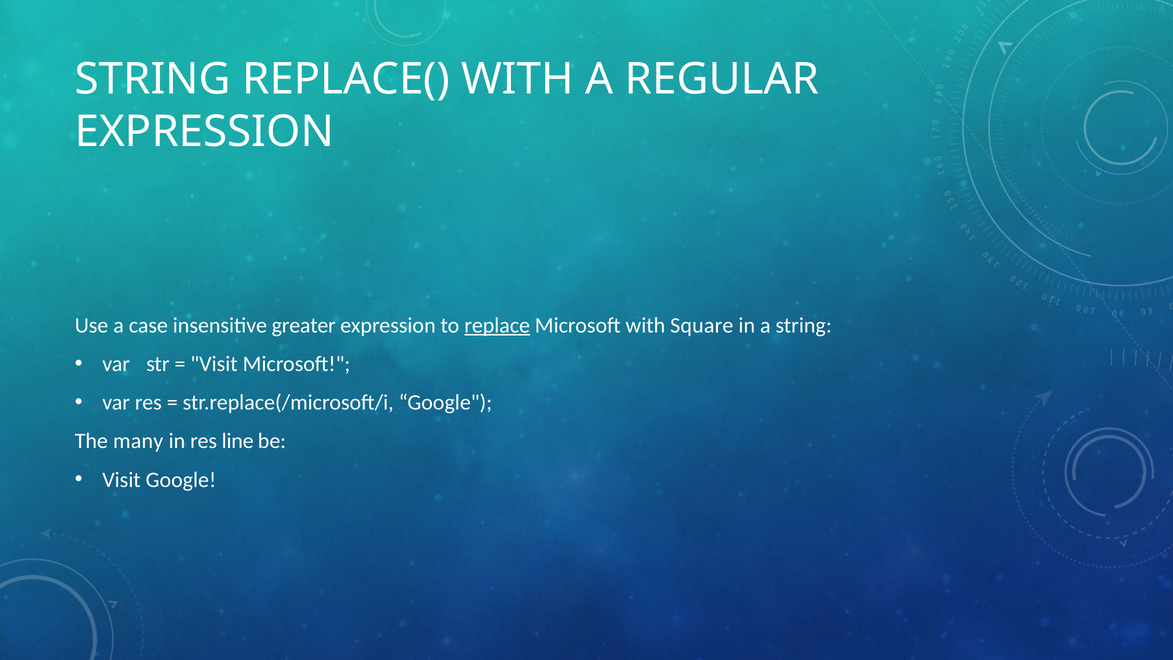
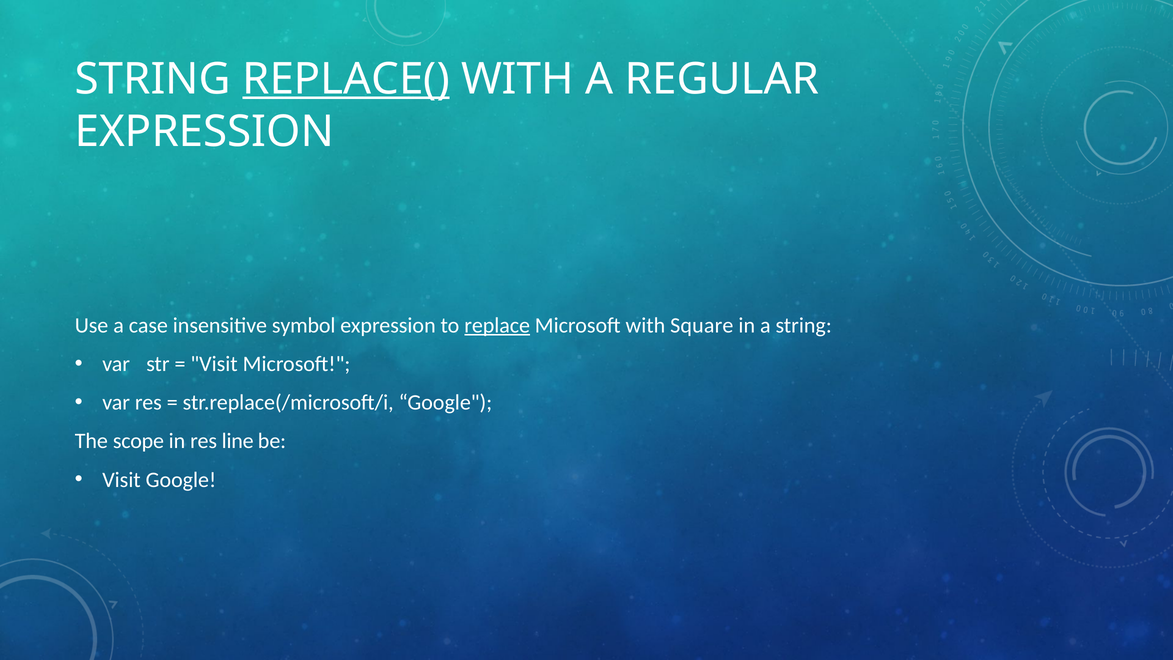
REPLACE( underline: none -> present (346, 79)
greater: greater -> symbol (304, 325)
many: many -> scope (138, 441)
